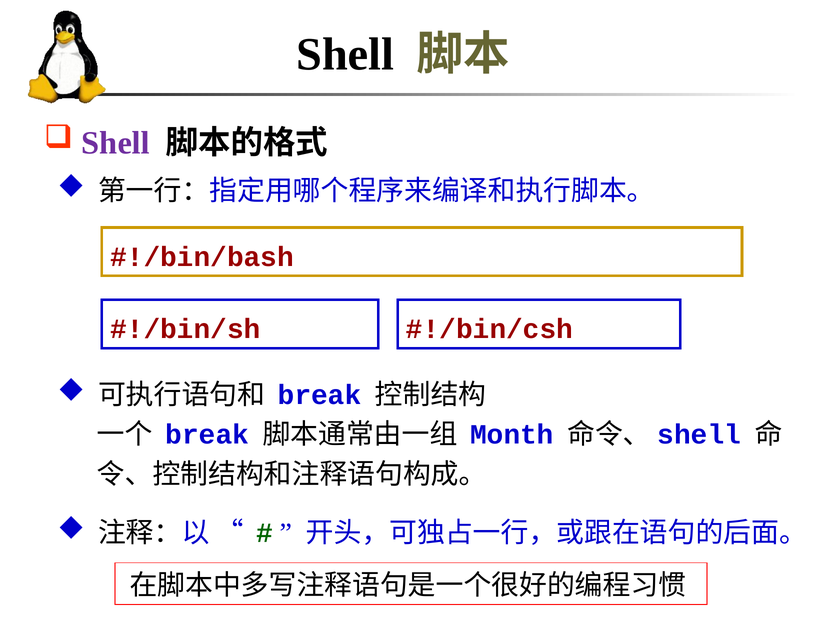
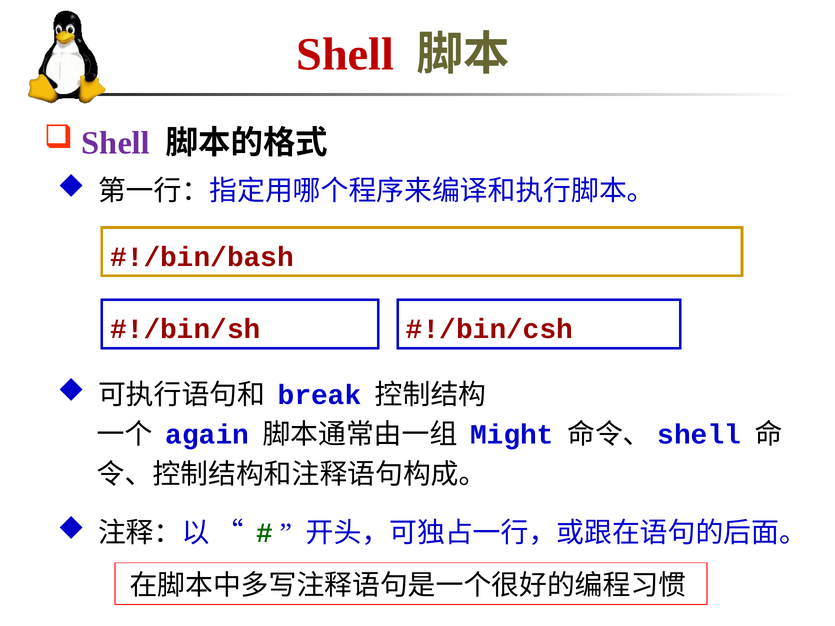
Shell colour: black -> red (345, 55)
break: break -> again (207, 435)
Month: Month -> Might (512, 435)
